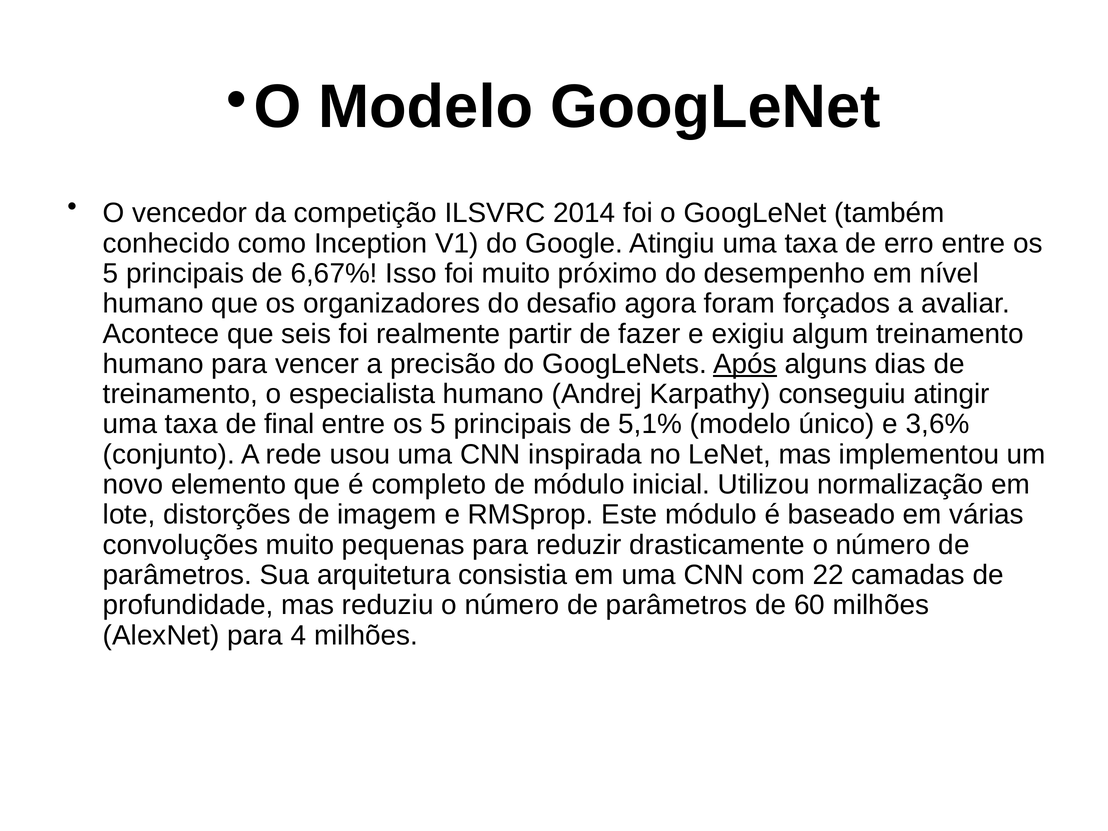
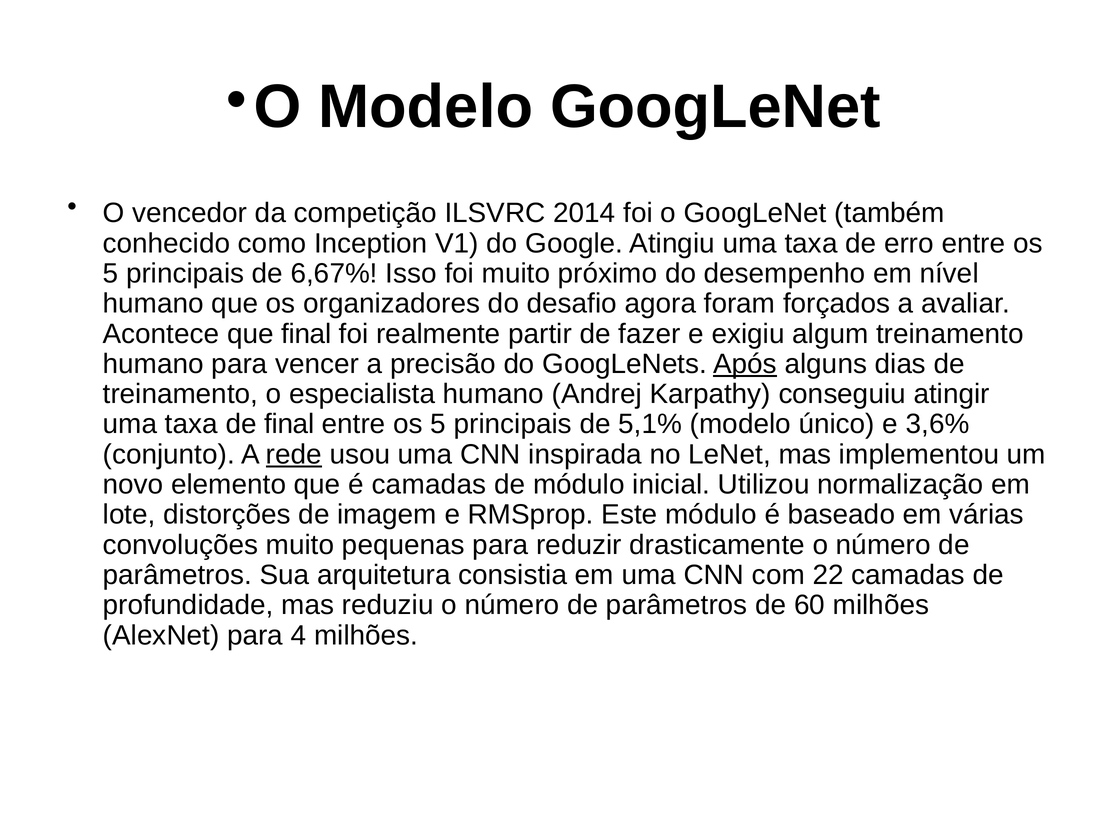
que seis: seis -> final (306, 334)
rede underline: none -> present (294, 454)
é completo: completo -> camadas (429, 485)
